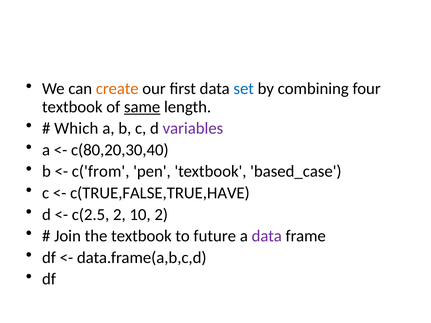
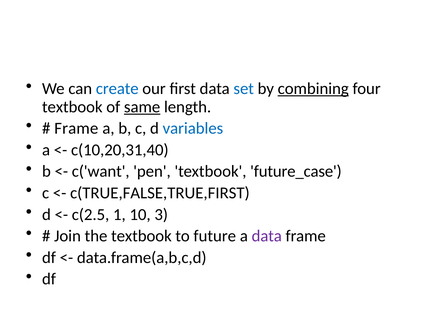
create colour: orange -> blue (117, 89)
combining underline: none -> present (313, 89)
Which: Which -> Frame (76, 128)
variables colour: purple -> blue (193, 128)
c(80,20,30,40: c(80,20,30,40 -> c(10,20,31,40 (120, 150)
c('from: c('from -> c('want (101, 172)
based_case: based_case -> future_case (296, 172)
c(TRUE,FALSE,TRUE,HAVE: c(TRUE,FALSE,TRUE,HAVE -> c(TRUE,FALSE,TRUE,FIRST (160, 193)
c(2.5 2: 2 -> 1 (119, 215)
10 2: 2 -> 3 (161, 215)
